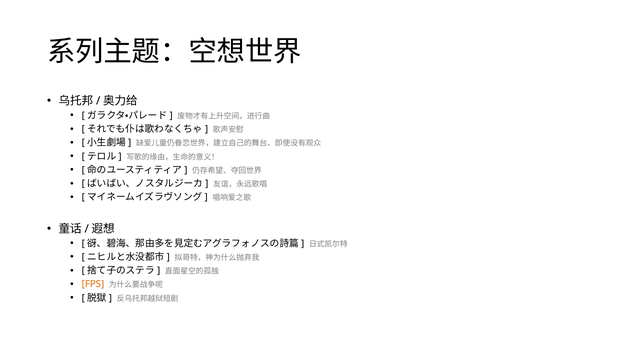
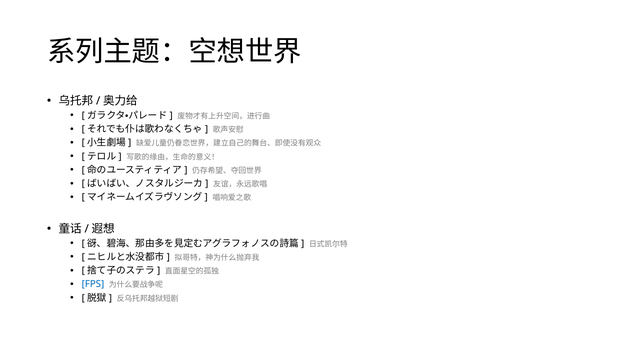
FPS colour: orange -> blue (93, 284)
